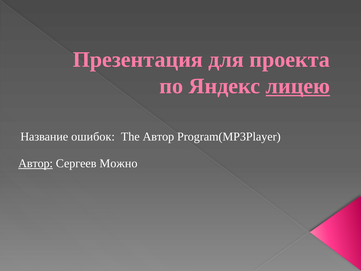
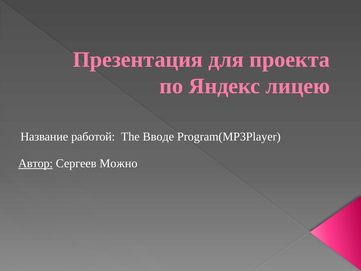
лицею underline: present -> none (298, 86)
ошибок: ошибок -> работой (93, 136)
The Автор: Автор -> Вводе (158, 136)
